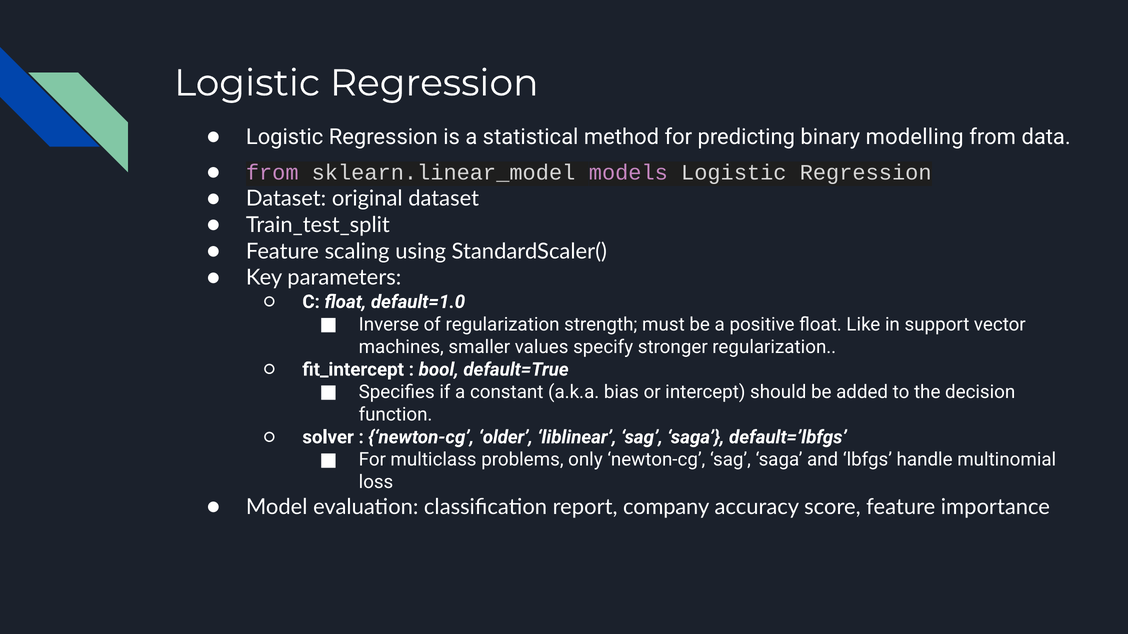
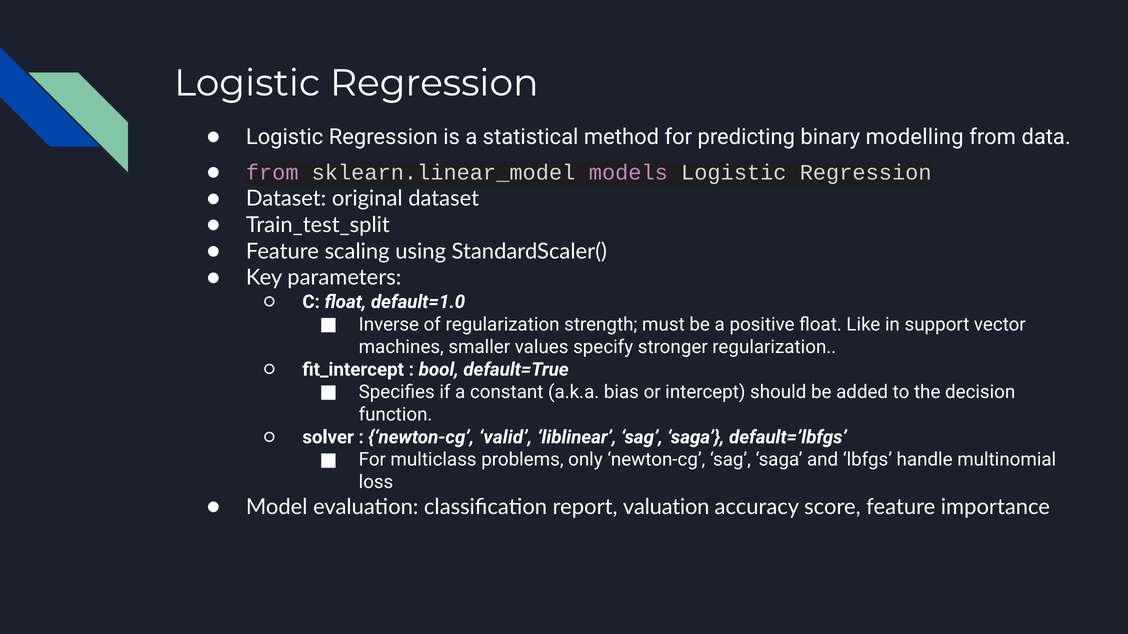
older: older -> valid (506, 437)
company: company -> valuation (666, 507)
